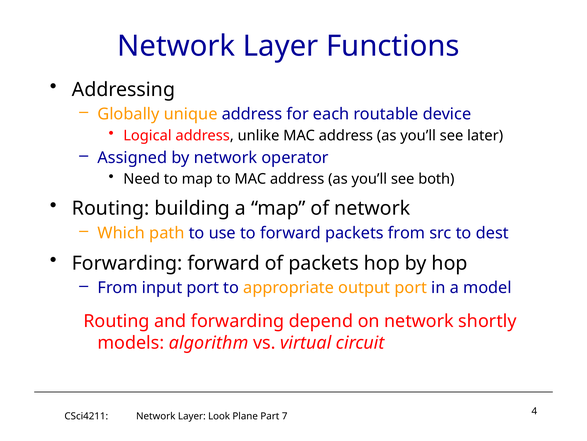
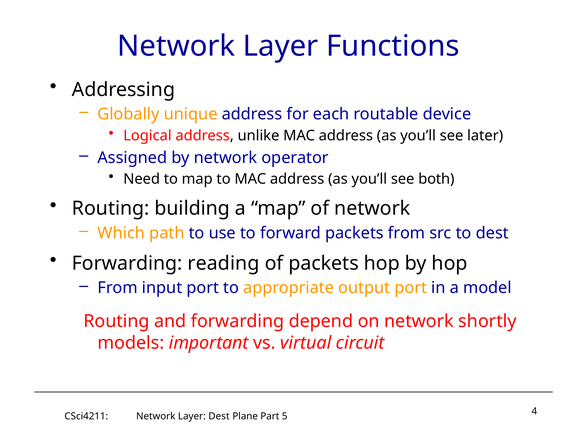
Forwarding forward: forward -> reading (224, 263)
algorithm: algorithm -> important (209, 342)
Layer Look: Look -> Dest (219, 415)
7: 7 -> 5 (285, 415)
